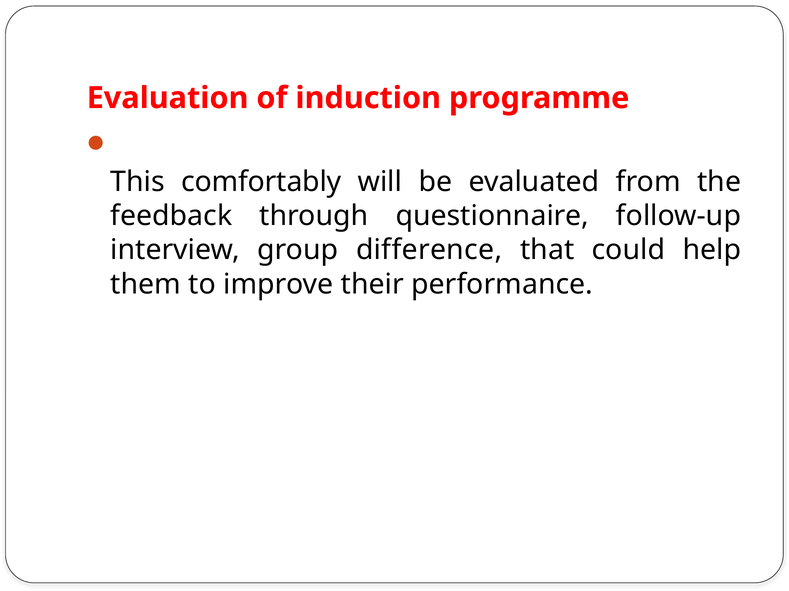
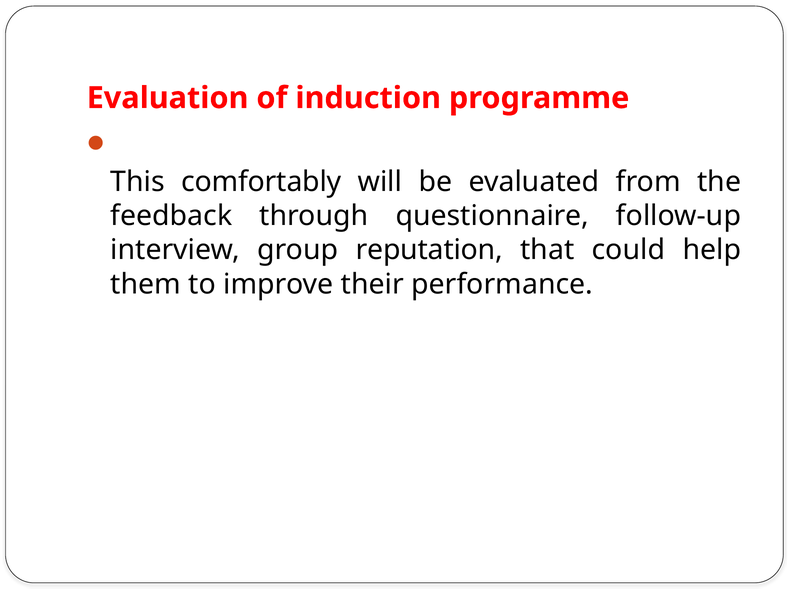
difference: difference -> reputation (429, 250)
